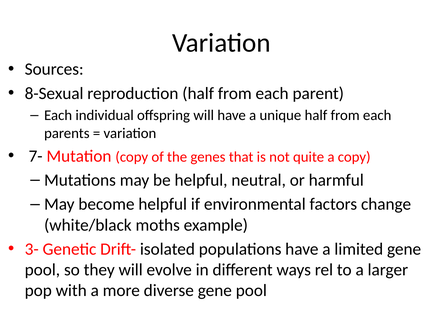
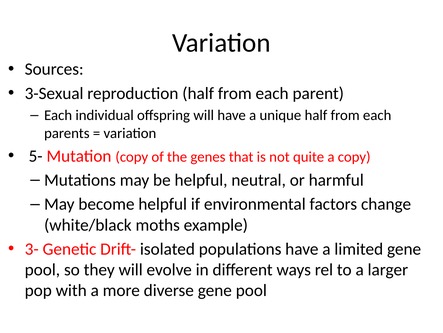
8-Sexual: 8-Sexual -> 3-Sexual (54, 93)
7-: 7- -> 5- (36, 156)
